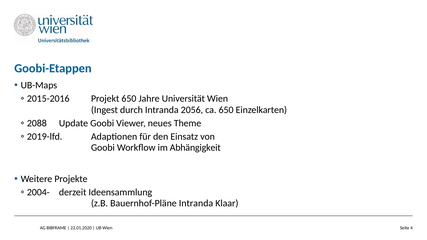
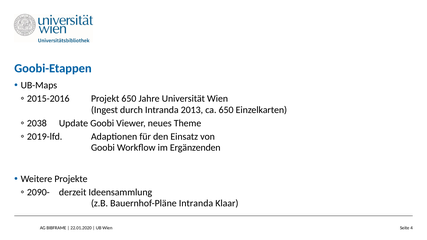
2056: 2056 -> 2013 (192, 110)
2088: 2088 -> 2038 (37, 123)
Abhängigkeit: Abhängigkeit -> Ergänzenden (195, 148)
2004-: 2004- -> 2090- (38, 192)
